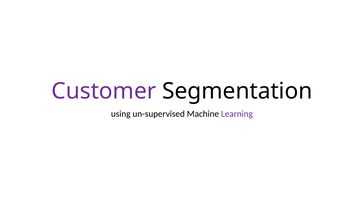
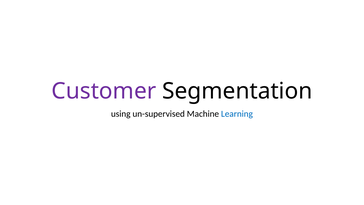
Learning colour: purple -> blue (237, 114)
